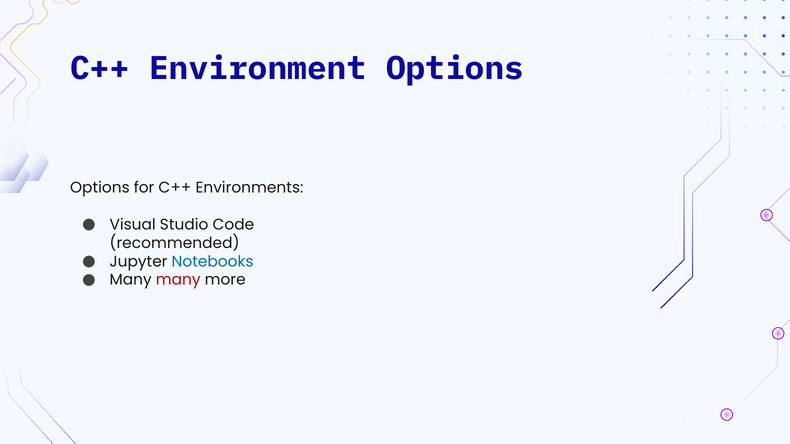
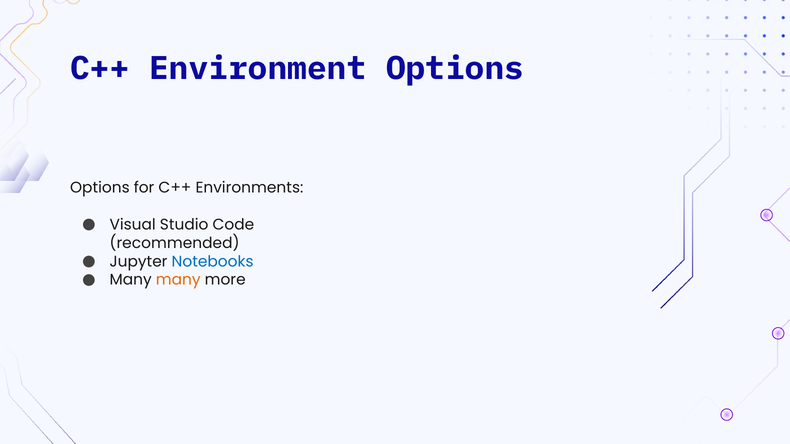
many colour: red -> orange (178, 280)
